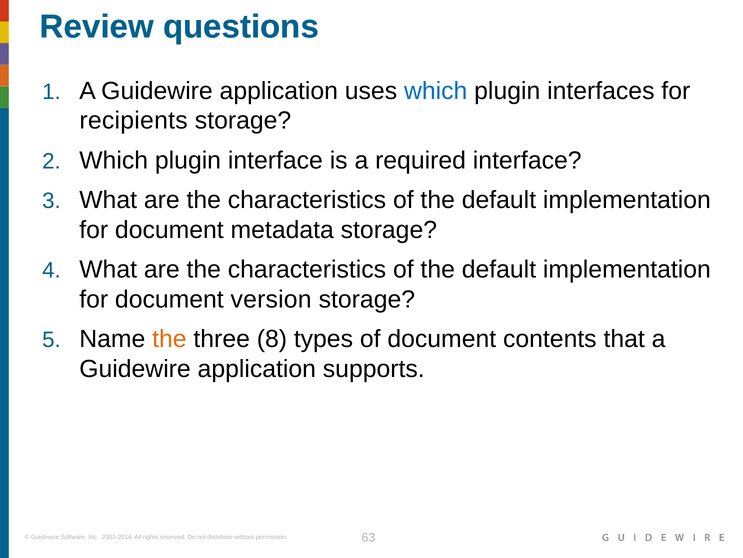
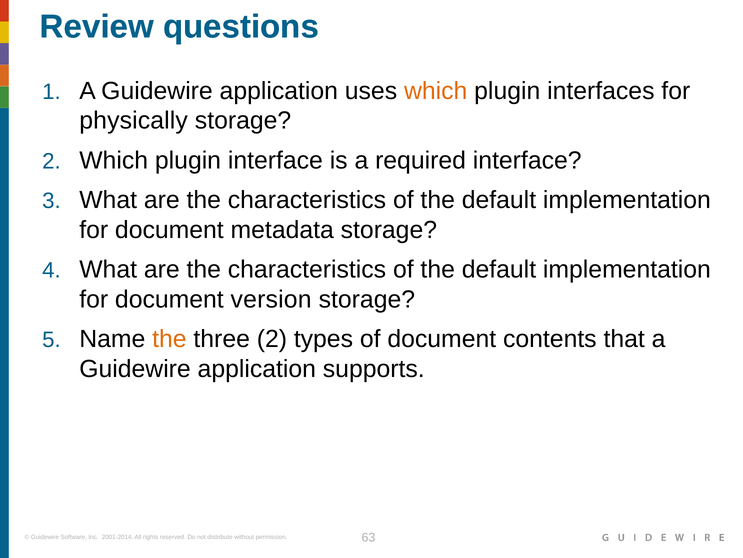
which colour: blue -> orange (436, 91)
recipients: recipients -> physically (134, 121)
three 8: 8 -> 2 (272, 339)
